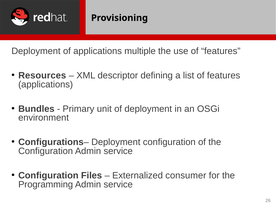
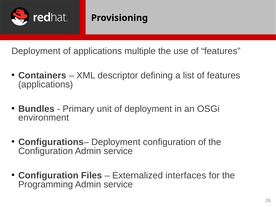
Resources: Resources -> Containers (42, 75)
consumer: consumer -> interfaces (186, 175)
